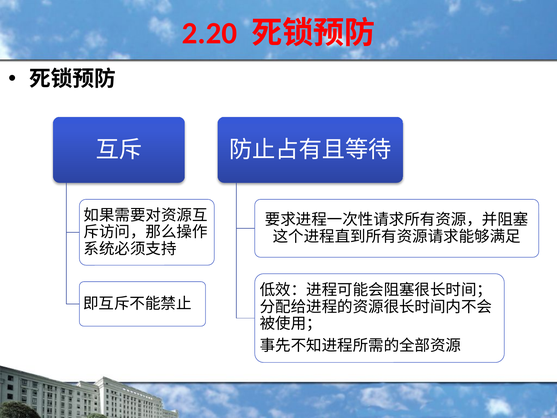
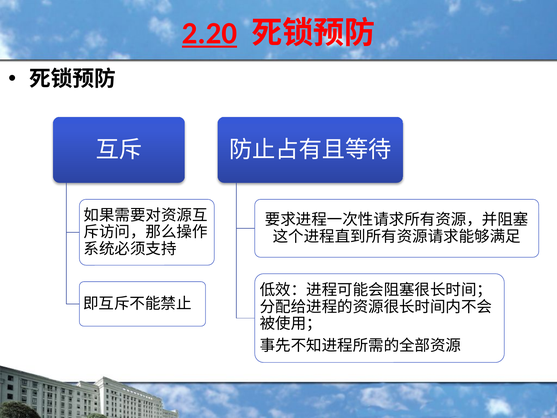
2.20 underline: none -> present (209, 33)
